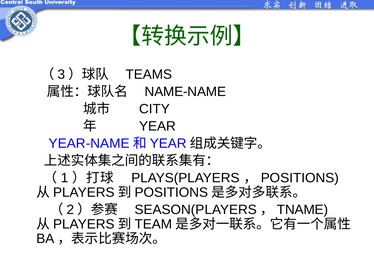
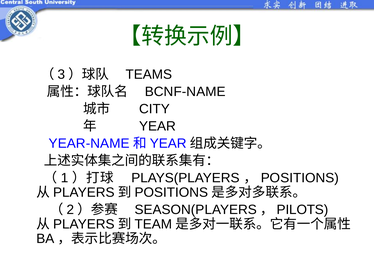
NAME-NAME: NAME-NAME -> BCNF-NAME (185, 92)
TNAME: TNAME -> PILOTS (303, 210)
